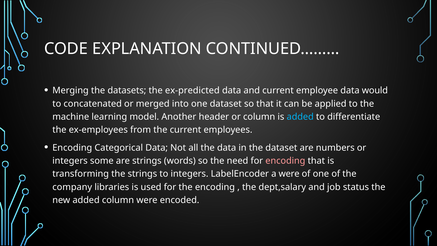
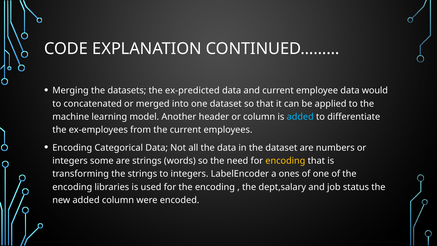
encoding colour: pink -> yellow (285, 161)
a were: were -> ones (289, 174)
company: company -> encoding (72, 187)
